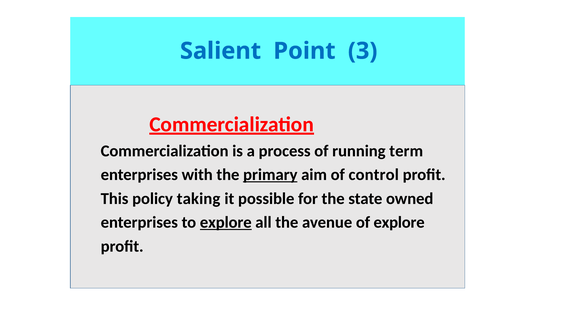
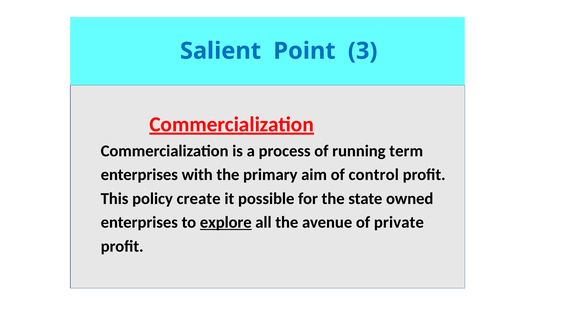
primary underline: present -> none (270, 175)
taking: taking -> create (199, 199)
of explore: explore -> private (399, 222)
